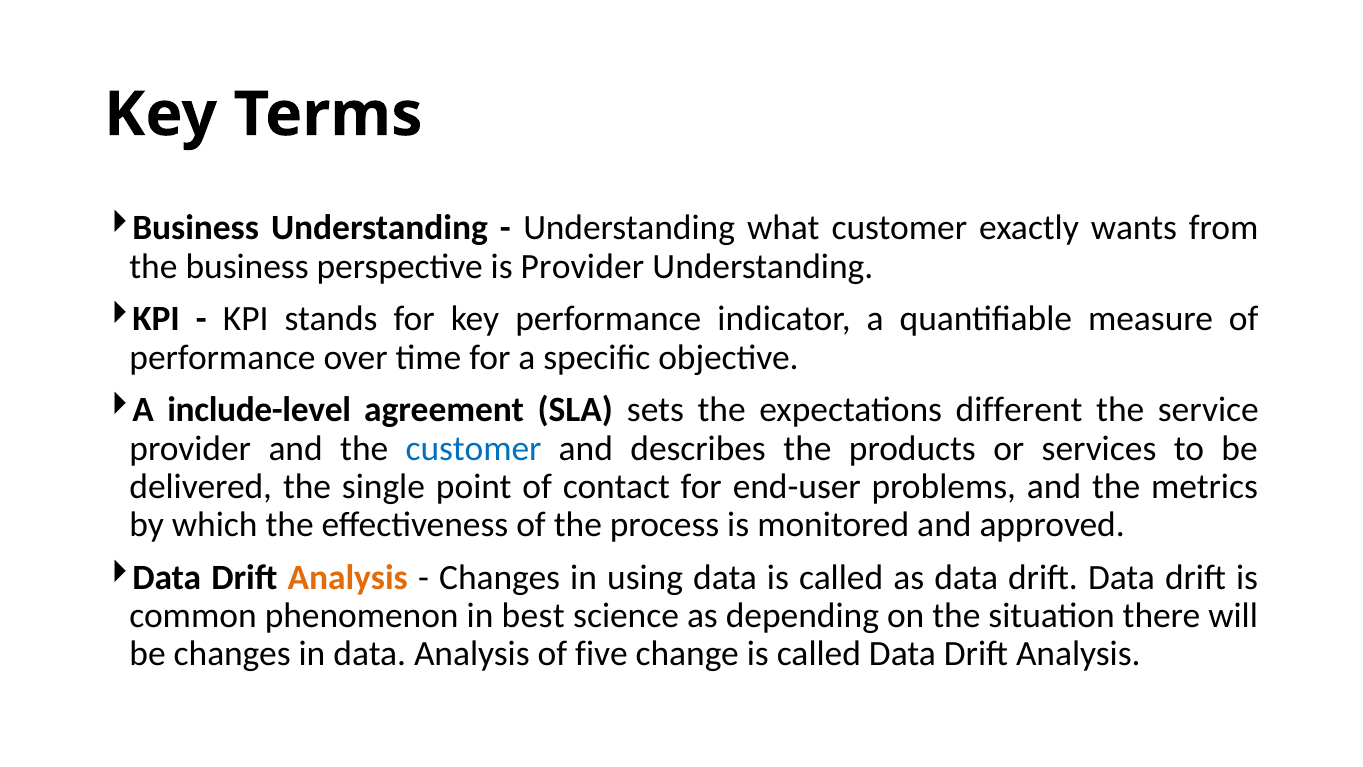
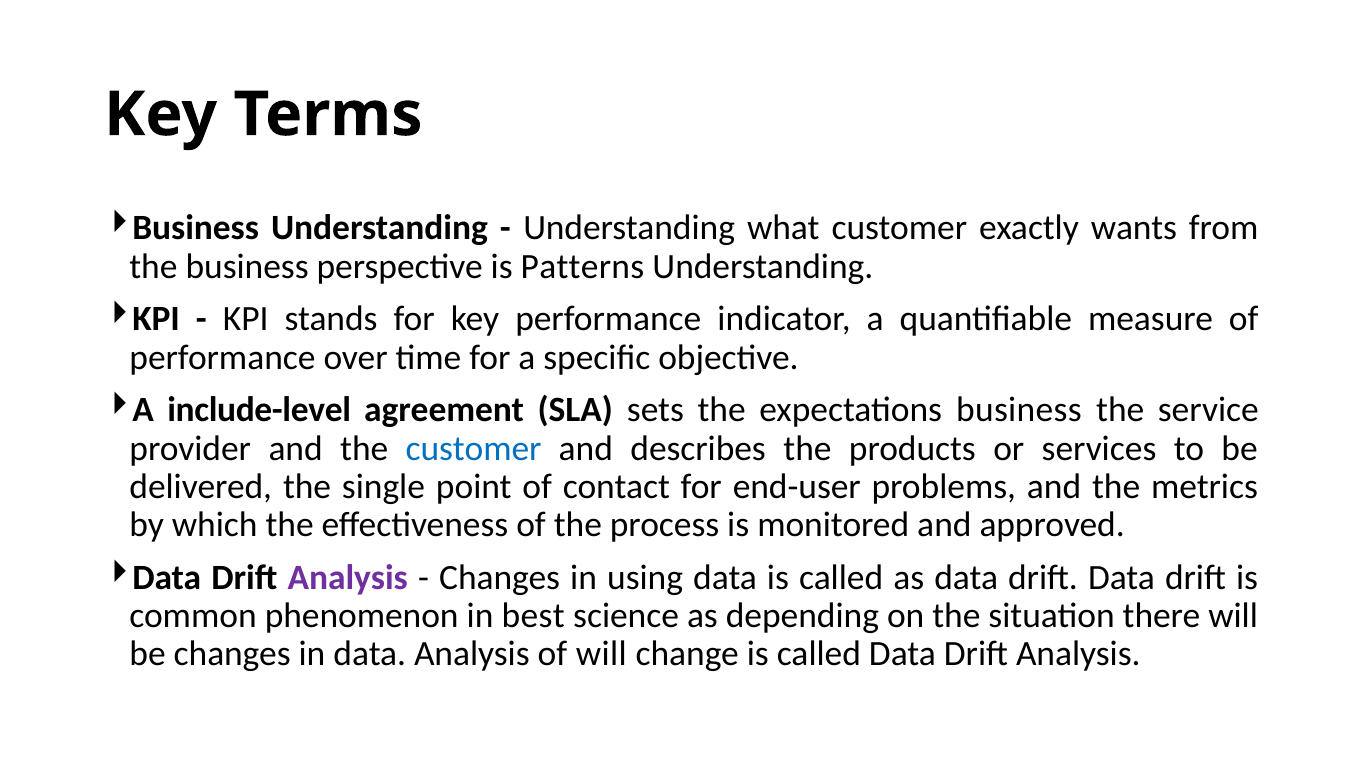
is Provider: Provider -> Patterns (582, 266)
expectations different: different -> business (1019, 410)
Analysis colour: orange -> purple (348, 577)
of five: five -> will (601, 654)
